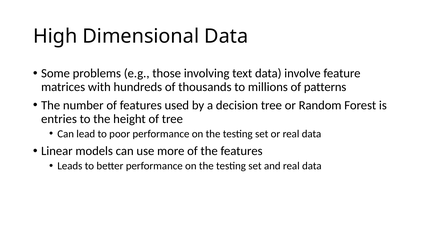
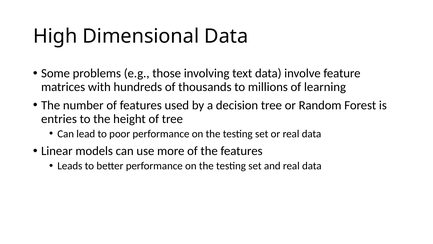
patterns: patterns -> learning (325, 87)
